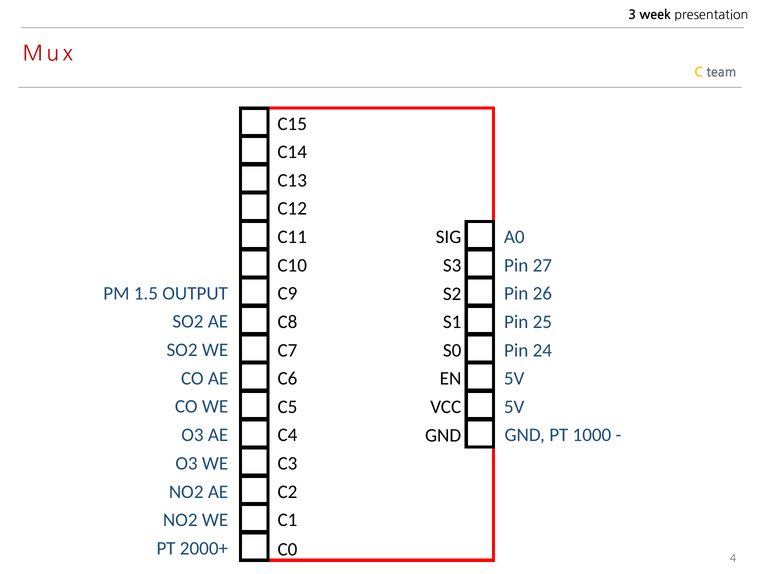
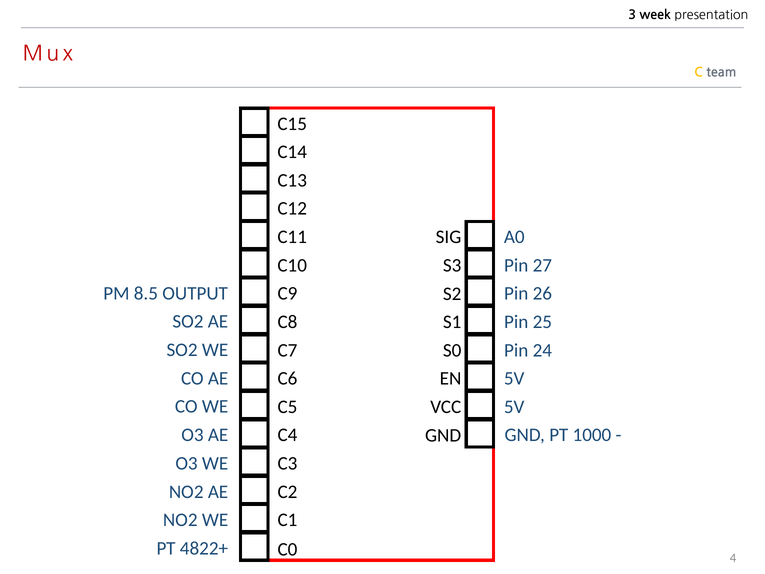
1.5: 1.5 -> 8.5 (146, 293)
2000+: 2000+ -> 4822+ (204, 548)
